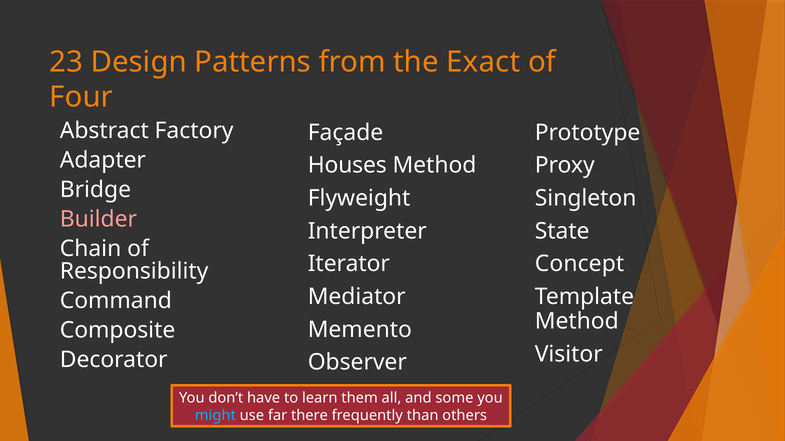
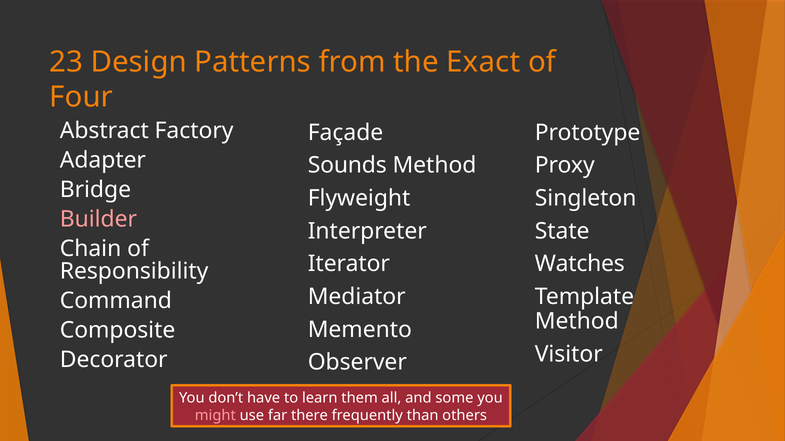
Houses: Houses -> Sounds (347, 166)
Concept: Concept -> Watches (580, 264)
might colour: light blue -> pink (215, 416)
